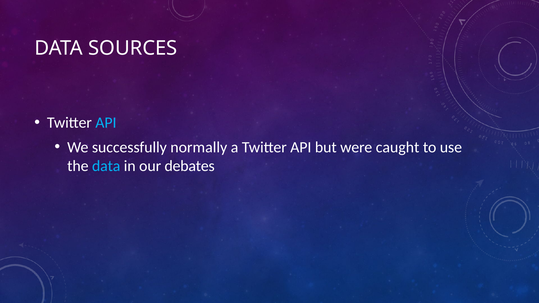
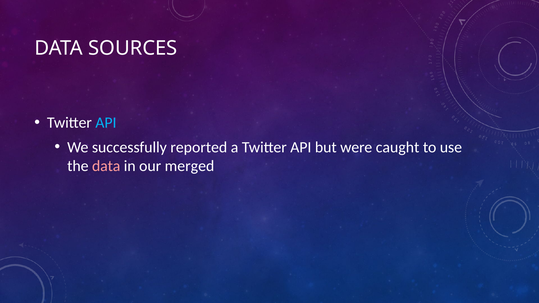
normally: normally -> reported (199, 147)
data colour: light blue -> pink (106, 166)
debates: debates -> merged (190, 166)
